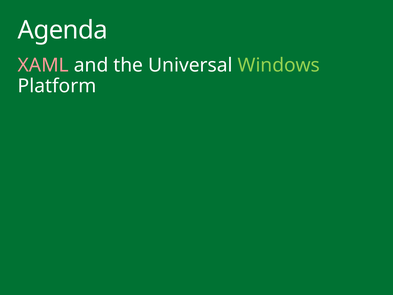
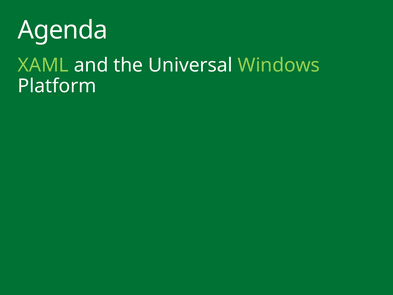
XAML colour: pink -> light green (43, 65)
